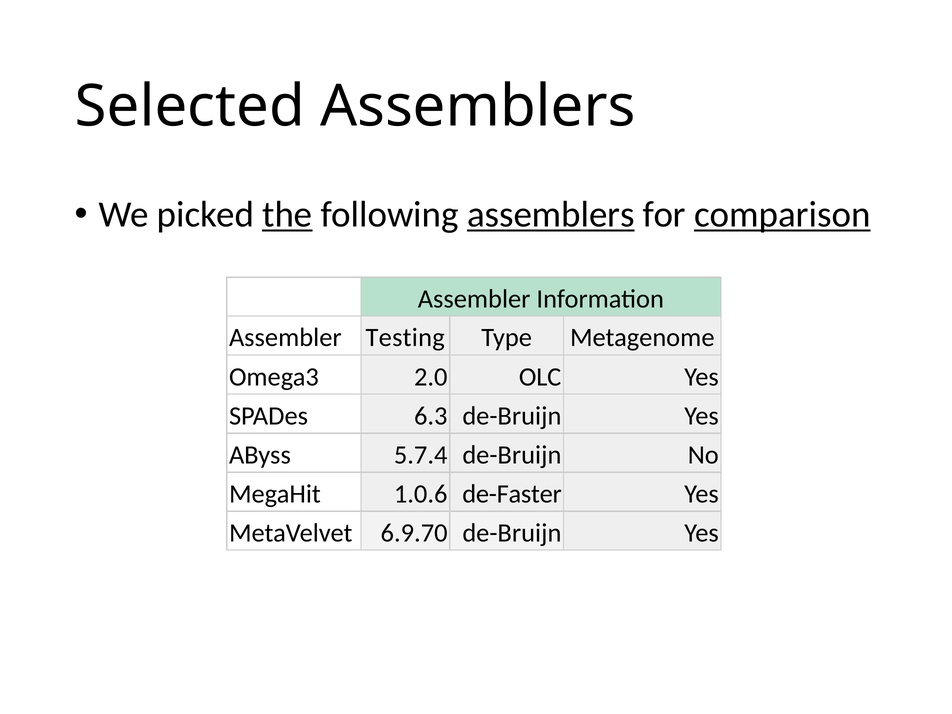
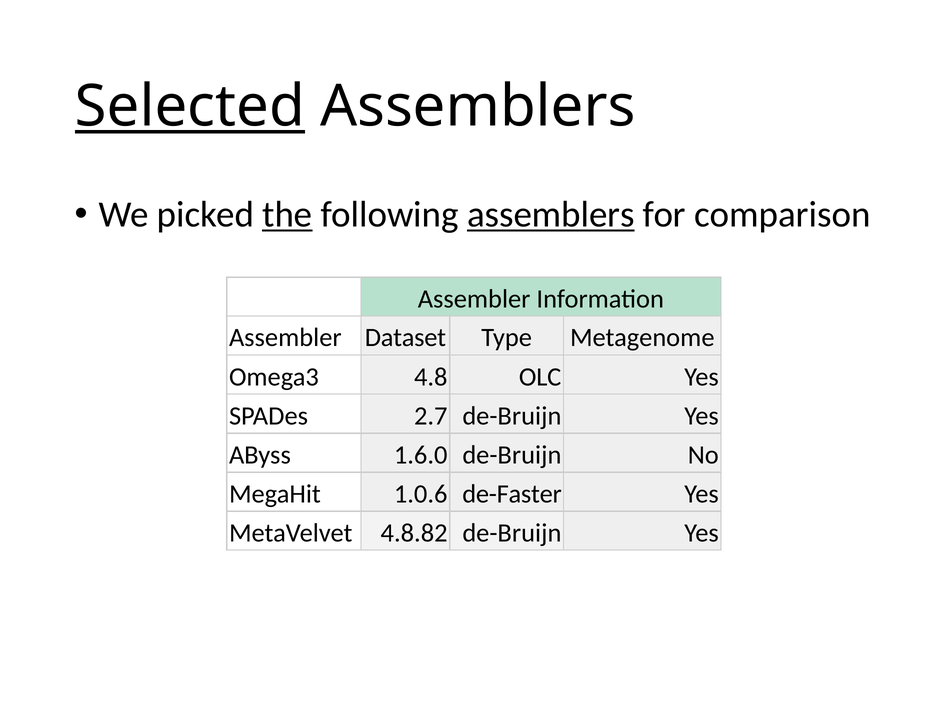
Selected underline: none -> present (190, 107)
comparison underline: present -> none (782, 215)
Testing: Testing -> Dataset (405, 338)
2.0: 2.0 -> 4.8 (431, 377)
6.3: 6.3 -> 2.7 (431, 416)
5.7.4: 5.7.4 -> 1.6.0 (421, 455)
6.9.70: 6.9.70 -> 4.8.82 (414, 533)
